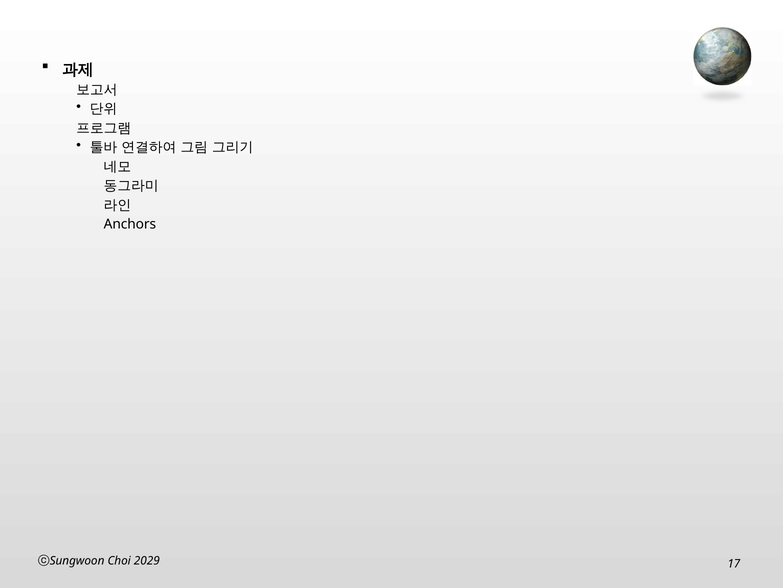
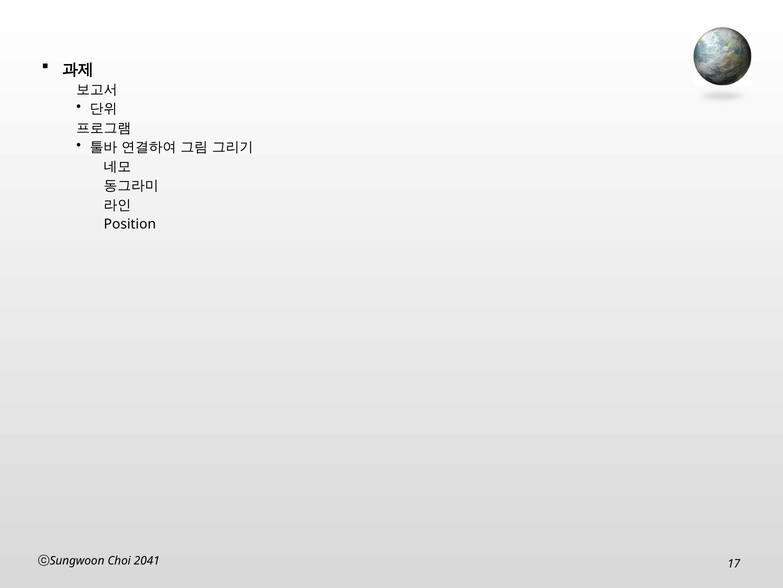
Anchors: Anchors -> Position (130, 224)
2029: 2029 -> 2041 (147, 561)
